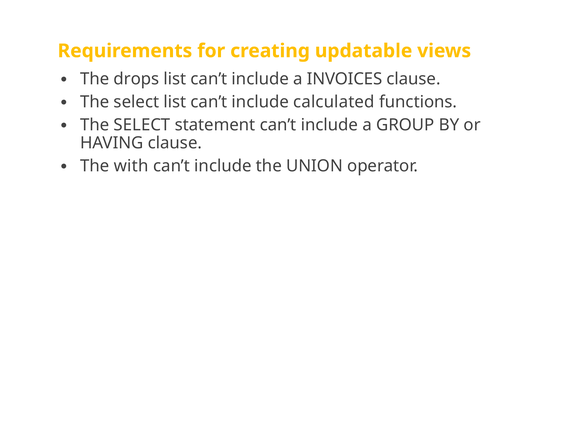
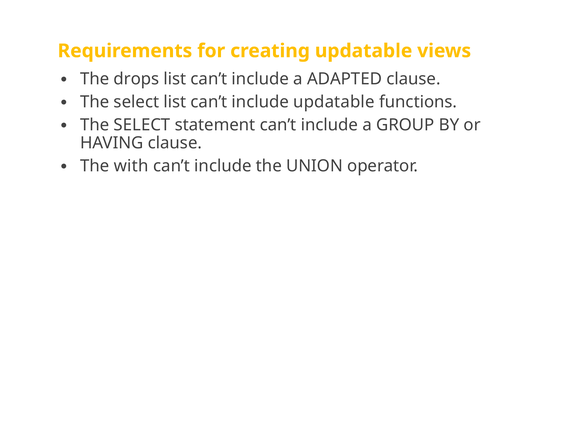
INVOICES: INVOICES -> ADAPTED (345, 79)
include calculated: calculated -> updatable (334, 102)
